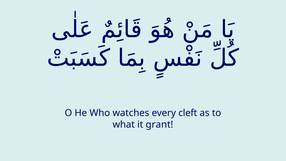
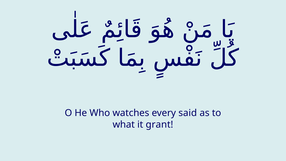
cleft: cleft -> said (188, 113)
